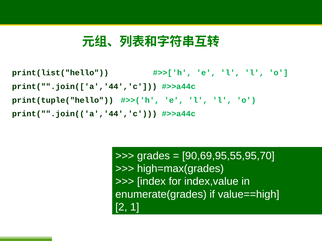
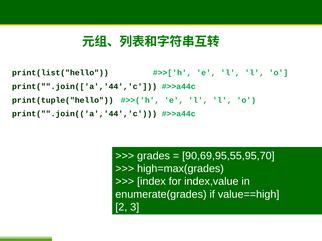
1: 1 -> 3 (135, 208)
